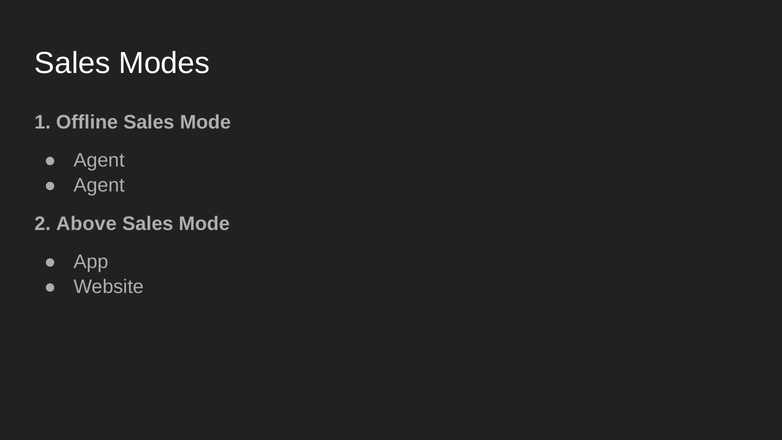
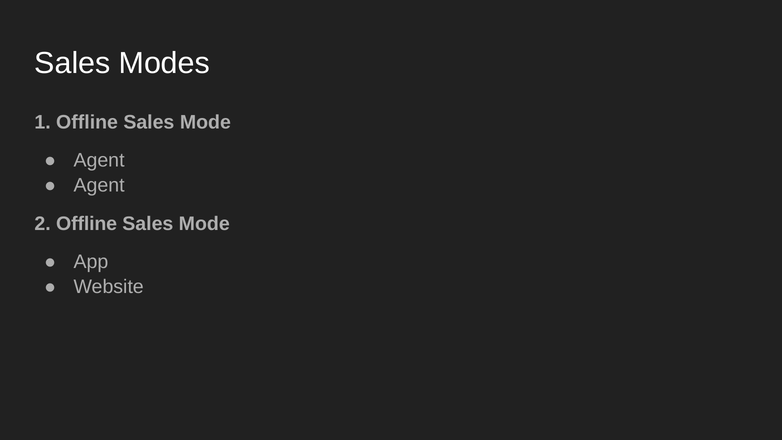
2 Above: Above -> Offline (87, 224)
